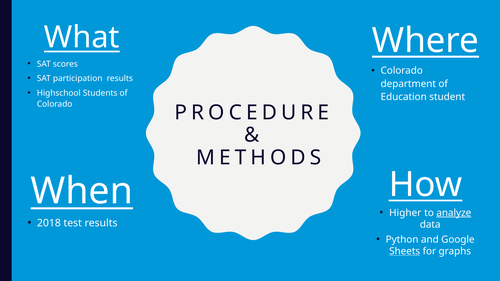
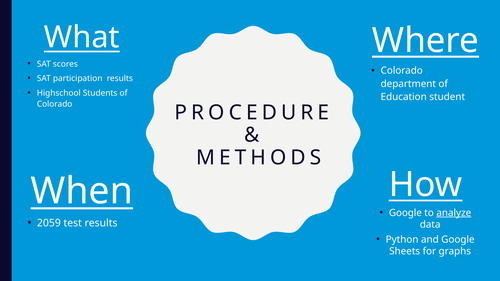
Higher: Higher -> Google (405, 213)
2018: 2018 -> 2059 (49, 223)
Sheets underline: present -> none (405, 251)
